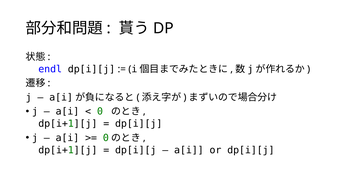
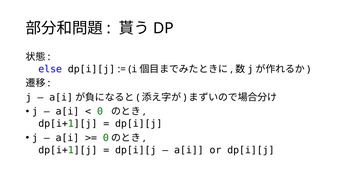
endl: endl -> else (50, 69)
